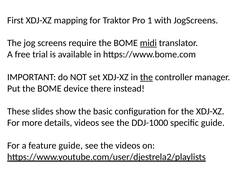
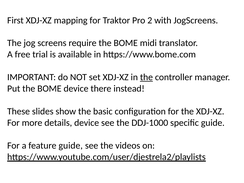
1: 1 -> 2 (150, 20)
midi underline: present -> none (148, 43)
details videos: videos -> device (87, 123)
